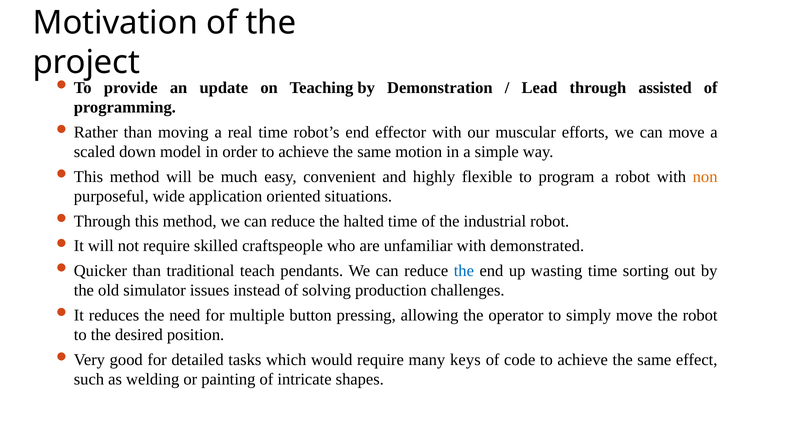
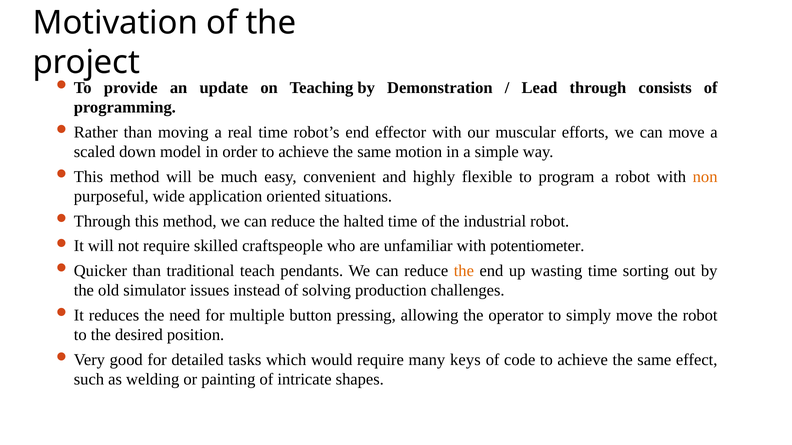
assisted: assisted -> consists (665, 88)
demonstrated: demonstrated -> potentiometer (537, 246)
the colour: blue -> orange (464, 271)
